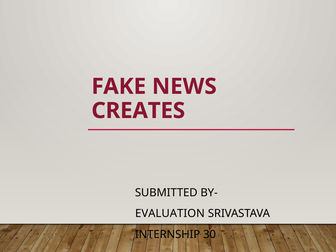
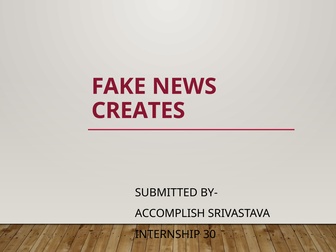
EVALUATION: EVALUATION -> ACCOMPLISH (170, 214)
